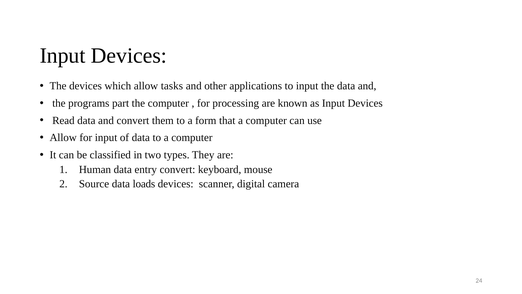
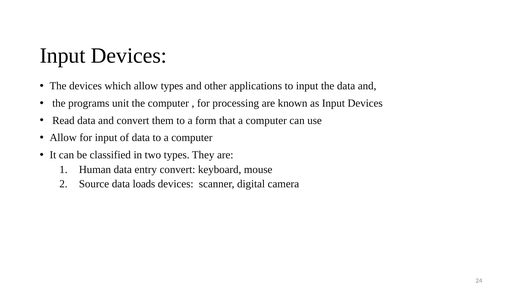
allow tasks: tasks -> types (172, 86)
part: part -> unit (121, 103)
